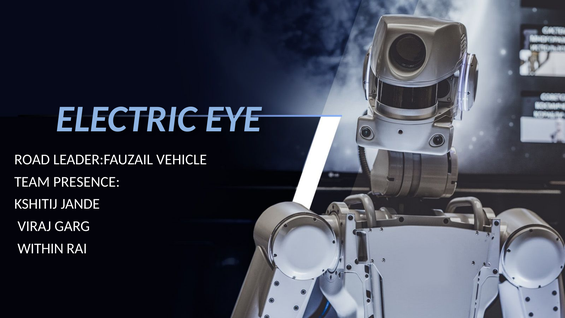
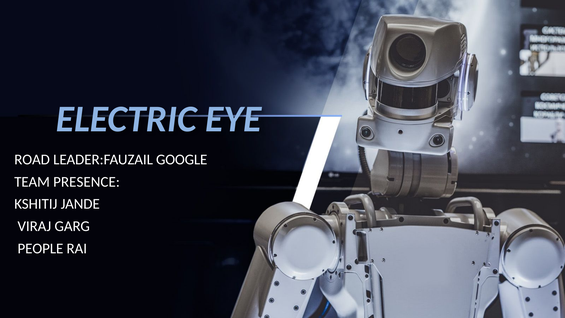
VEHICLE: VEHICLE -> GOOGLE (182, 159)
WITHIN: WITHIN -> PEOPLE (40, 249)
